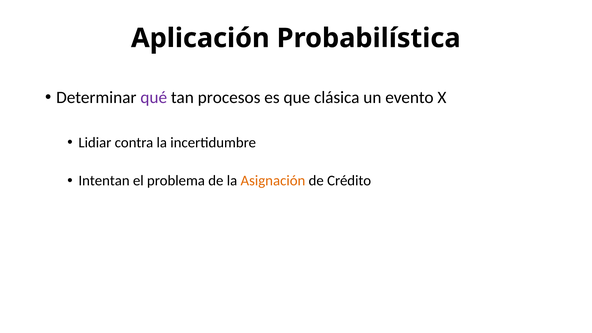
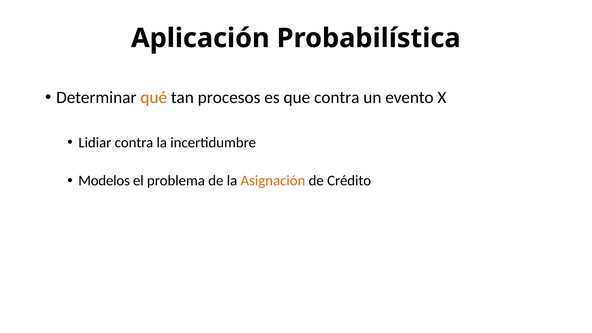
qué colour: purple -> orange (154, 97)
que clásica: clásica -> contra (337, 97)
Intentan: Intentan -> Modelos (104, 181)
